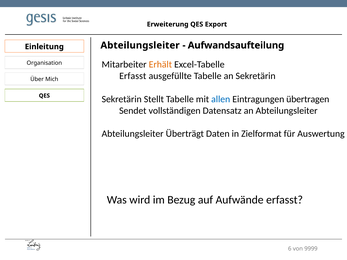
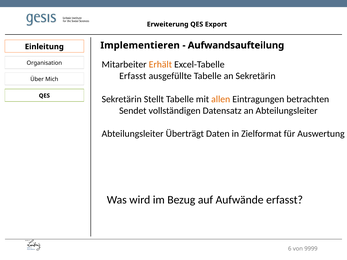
Abteilungsleiter: Abteilungsleiter -> Implementieren (140, 45)
allen colour: blue -> orange (221, 99)
übertragen: übertragen -> betrachten (308, 99)
